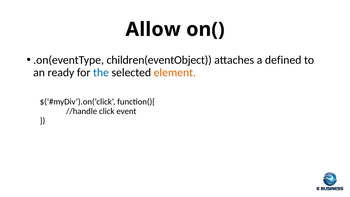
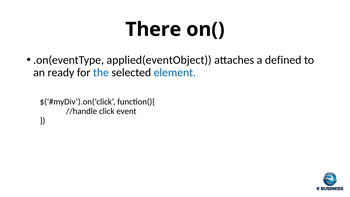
Allow: Allow -> There (153, 29)
children(eventObject: children(eventObject -> applied(eventObject (159, 60)
element colour: orange -> blue (175, 73)
